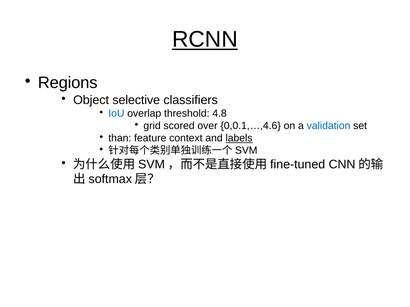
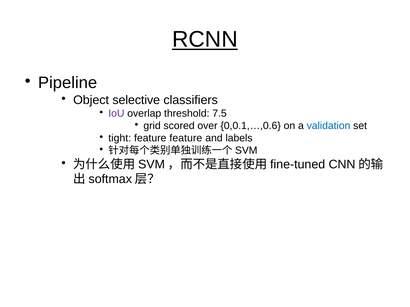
Regions: Regions -> Pipeline (68, 83)
IoU colour: blue -> purple (116, 114)
4.8: 4.8 -> 7.5 (220, 114)
0,0.1,…,4.6: 0,0.1,…,4.6 -> 0,0.1,…,0.6 (251, 126)
than: than -> tight (120, 138)
feature context: context -> feature (186, 138)
labels underline: present -> none (239, 138)
